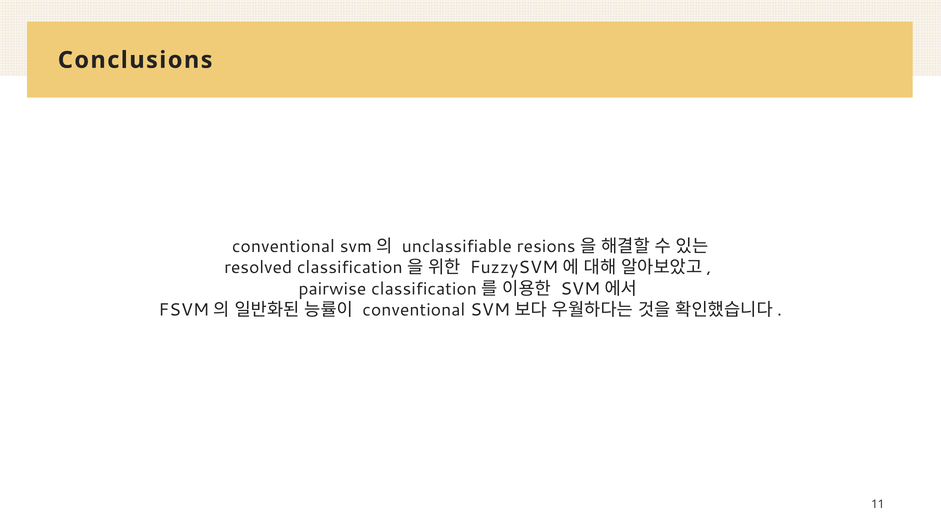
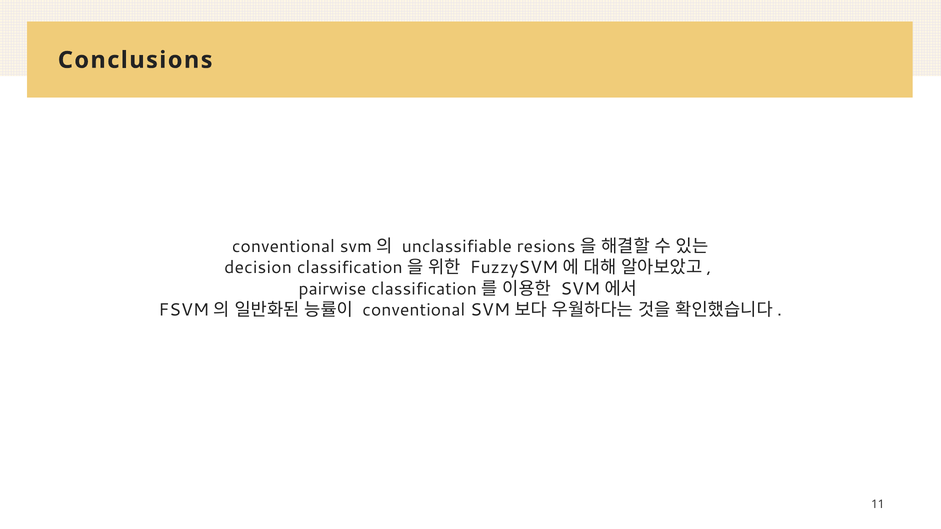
resolved: resolved -> decision (258, 268)
